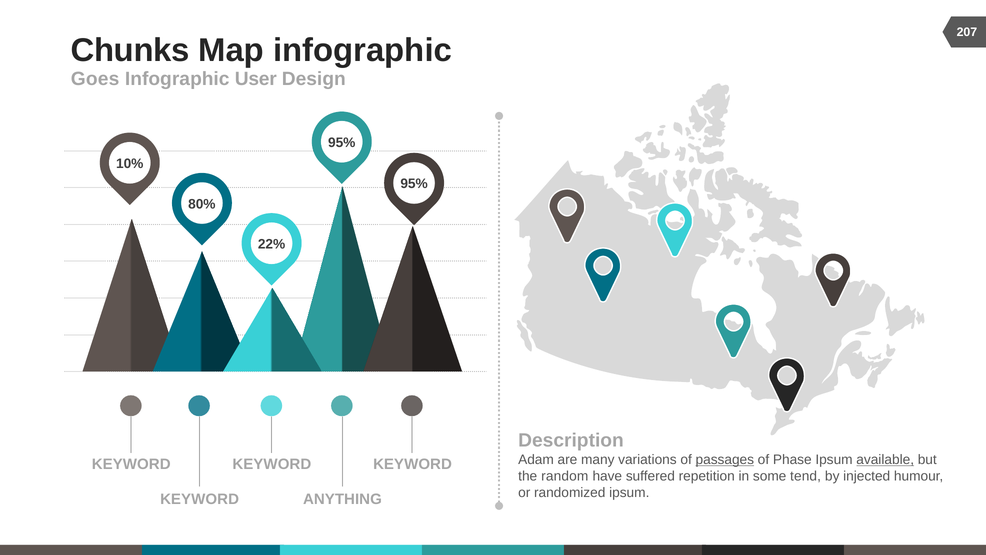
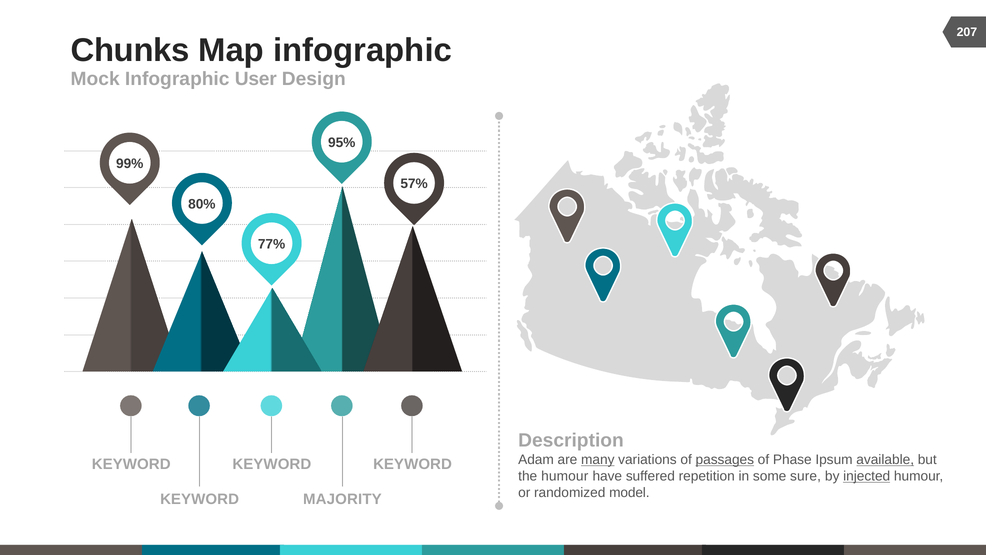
Goes: Goes -> Mock (95, 79)
10%: 10% -> 99% (130, 164)
95%: 95% -> 57% (414, 184)
22%: 22% -> 77% (272, 244)
many underline: none -> present (598, 460)
the random: random -> humour (565, 476)
tend: tend -> sure (806, 476)
injected underline: none -> present (867, 476)
randomized ipsum: ipsum -> model (629, 493)
ANYTHING: ANYTHING -> MAJORITY (342, 499)
